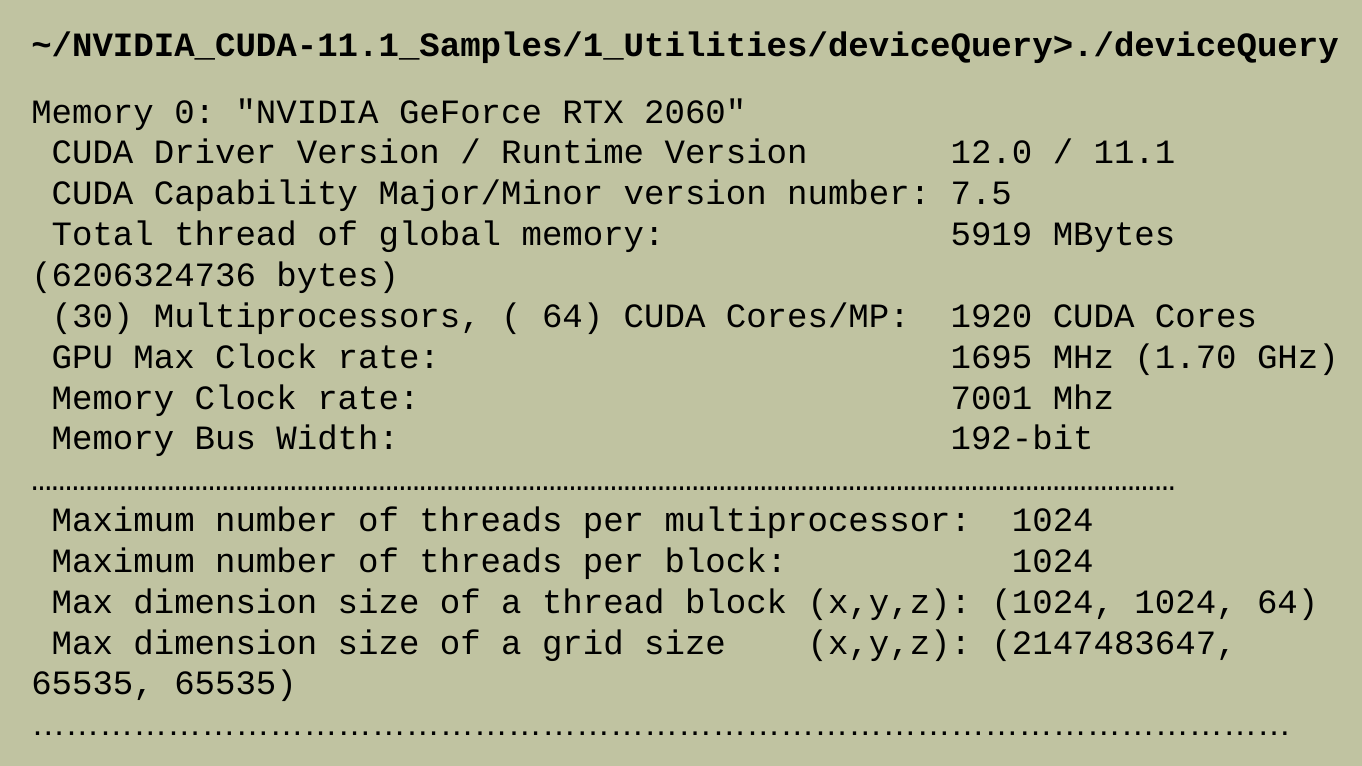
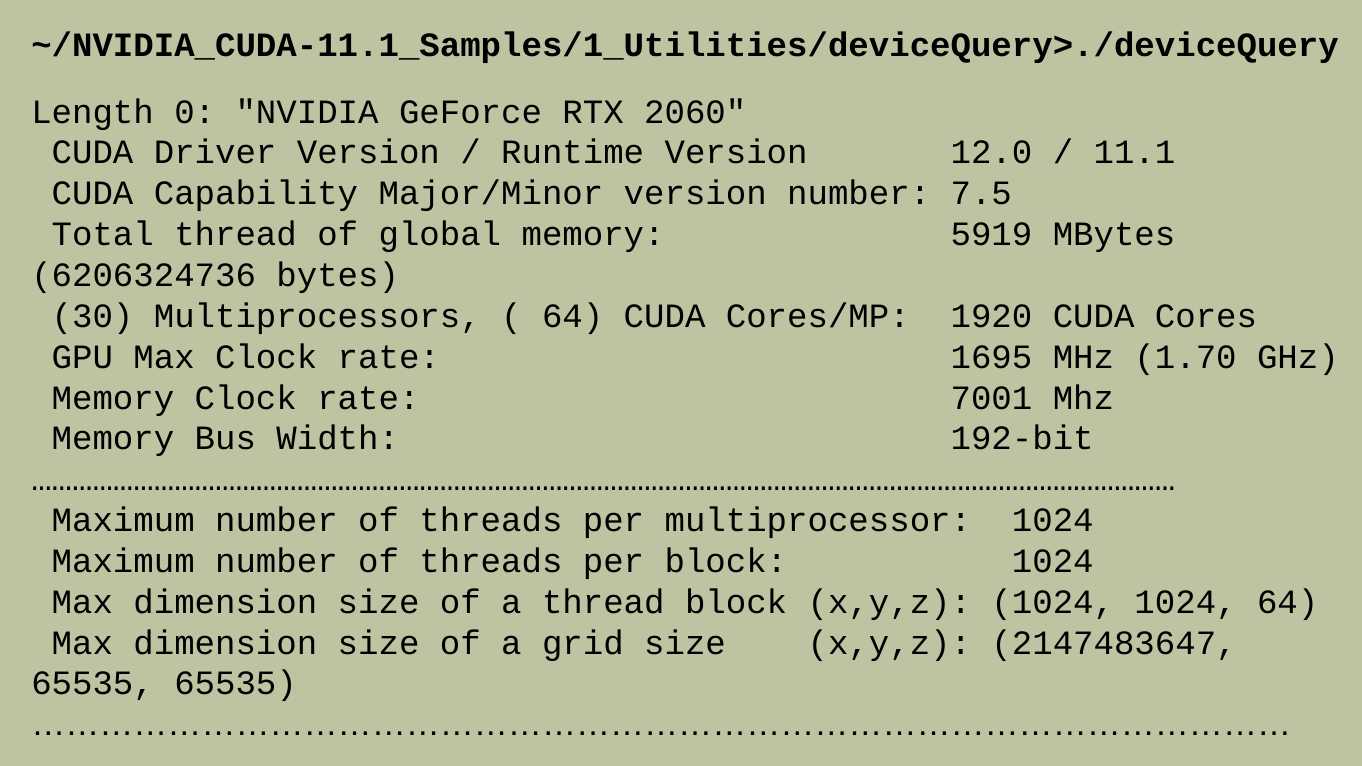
Memory: Memory -> Length (93, 112)
